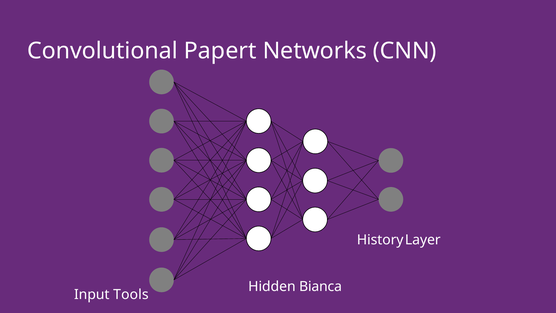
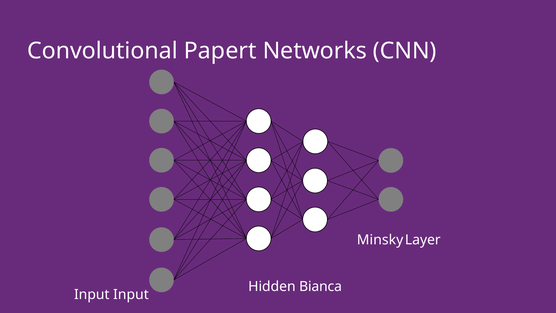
History: History -> Minsky (380, 240)
Input Tools: Tools -> Input (131, 294)
